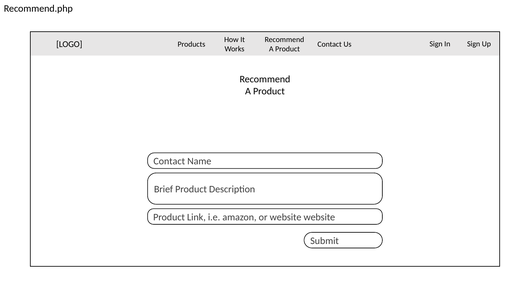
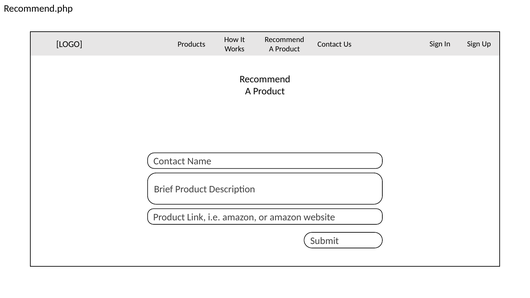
or website: website -> amazon (286, 217)
